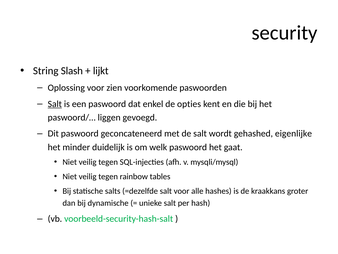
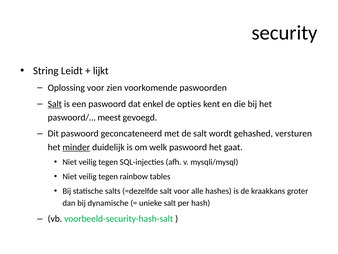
Slash: Slash -> Leidt (72, 71)
liggen: liggen -> meest (109, 117)
eigenlijke: eigenlijke -> versturen (294, 133)
minder underline: none -> present (76, 147)
